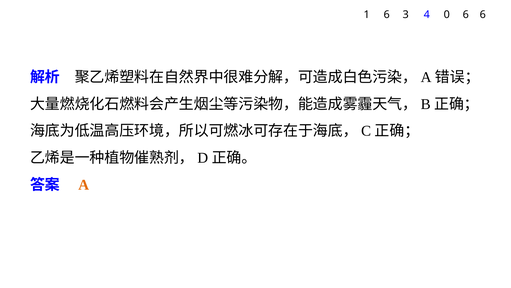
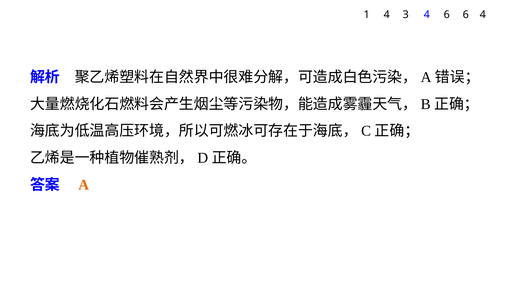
1 6: 6 -> 4 (387, 15)
4 0: 0 -> 6 (447, 15)
6 6: 6 -> 4 (483, 15)
